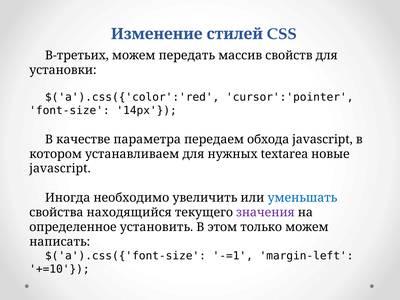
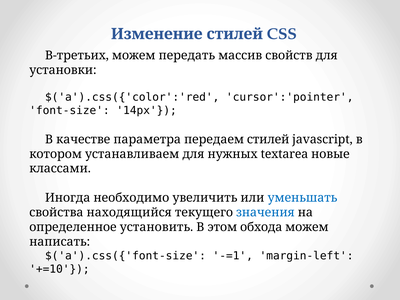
передаем обхода: обхода -> стилей (268, 139)
javascript: javascript -> классами (60, 169)
значения colour: purple -> blue (265, 213)
только: только -> обхода (261, 227)
